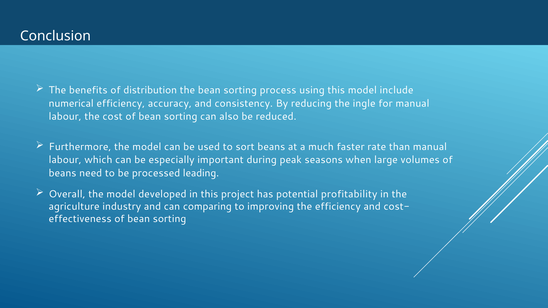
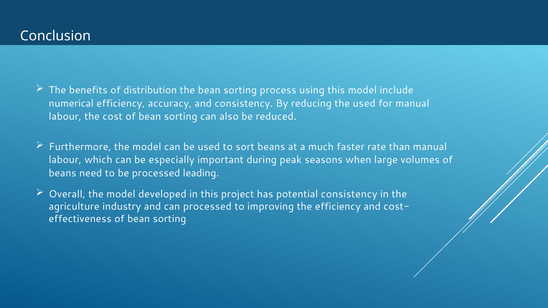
the ingle: ingle -> used (364, 103)
potential profitability: profitability -> consistency (349, 194)
can comparing: comparing -> processed (207, 206)
